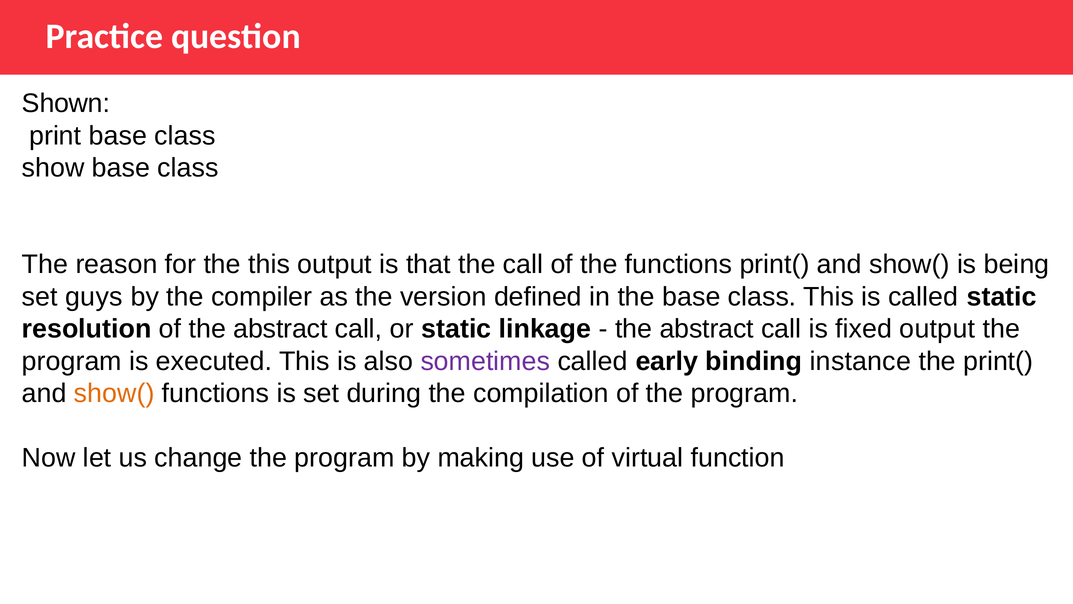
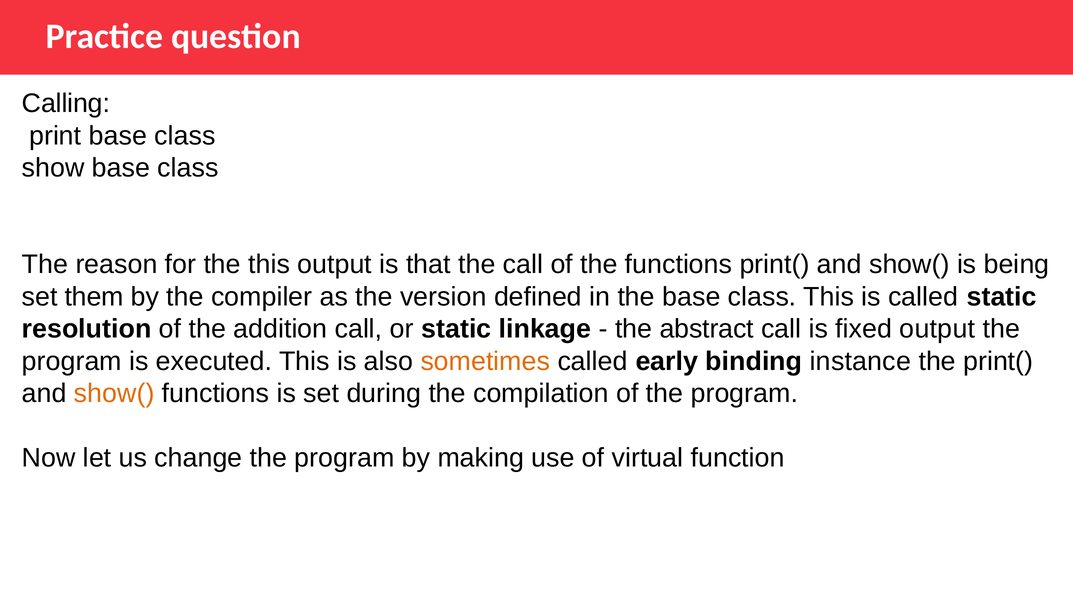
Shown: Shown -> Calling (66, 103)
guys: guys -> them (94, 297)
of the abstract: abstract -> addition (280, 329)
sometimes colour: purple -> orange (485, 361)
